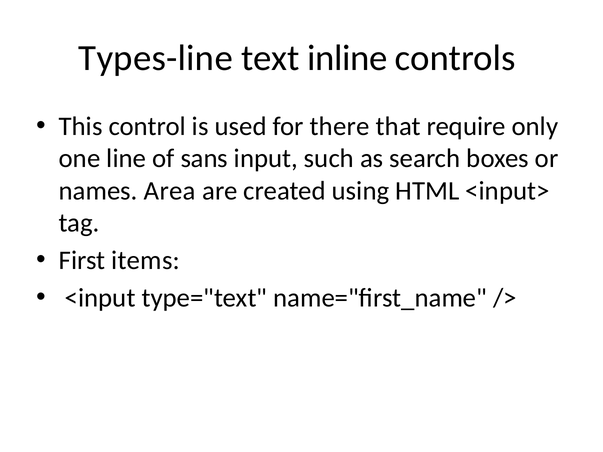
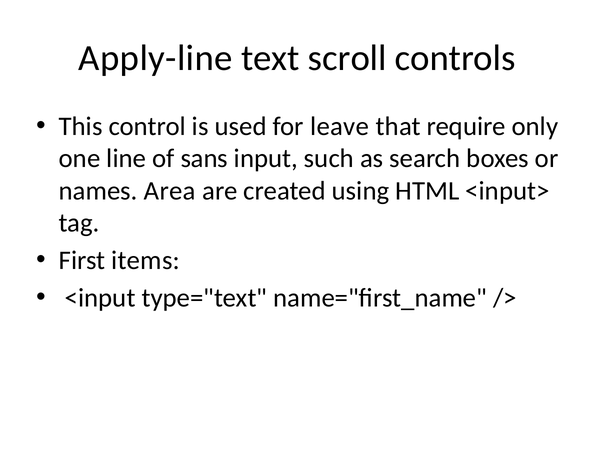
Types-line: Types-line -> Apply-line (156, 58)
inline: inline -> scroll (347, 58)
there: there -> leave (340, 126)
